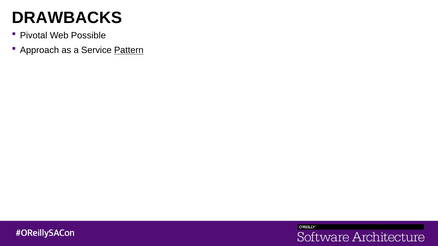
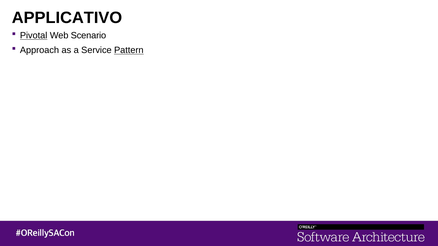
DRAWBACKS: DRAWBACKS -> APPLICATIVO (67, 18)
Pivotal underline: none -> present (34, 36)
Possible: Possible -> Scenario (88, 36)
